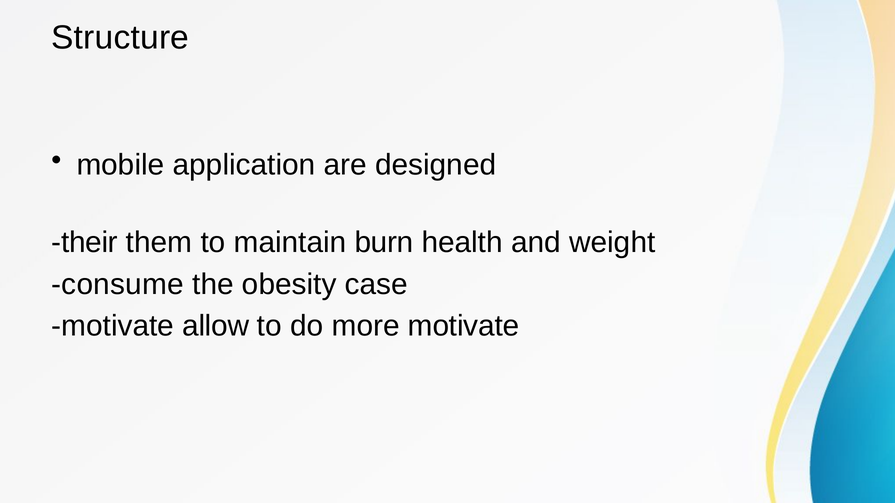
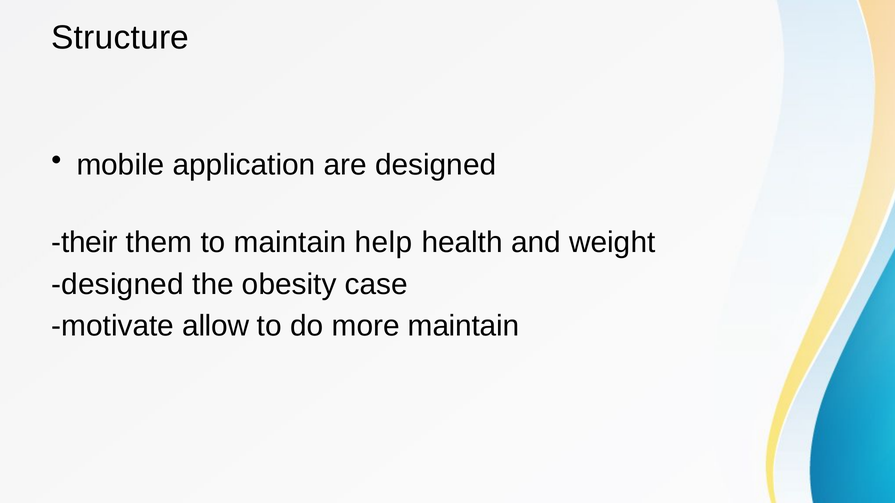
burn: burn -> help (384, 243)
consume: consume -> designed (118, 285)
more motivate: motivate -> maintain (464, 326)
